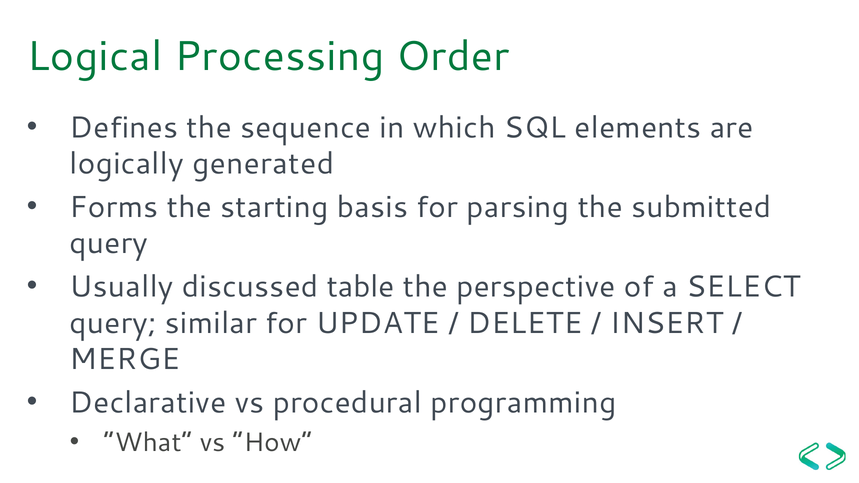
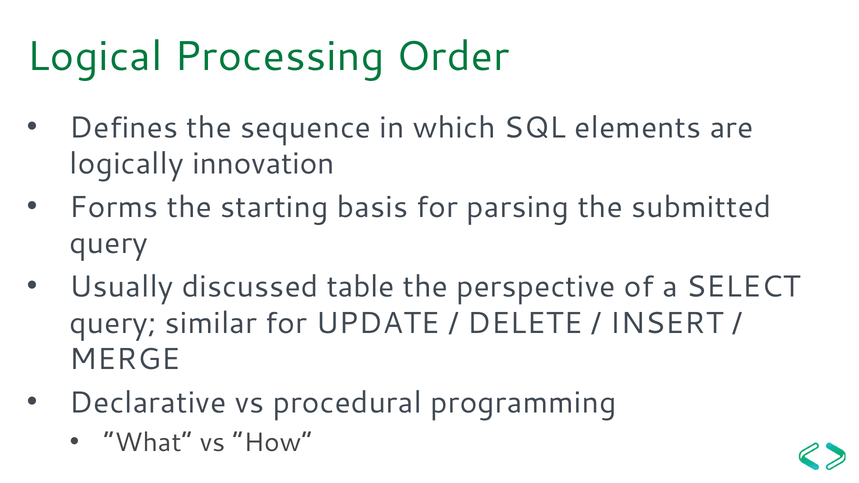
generated: generated -> innovation (263, 164)
